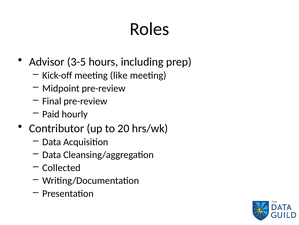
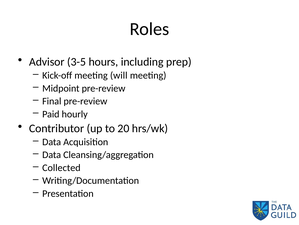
like: like -> will (119, 75)
